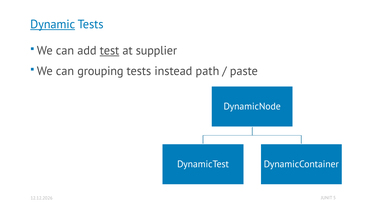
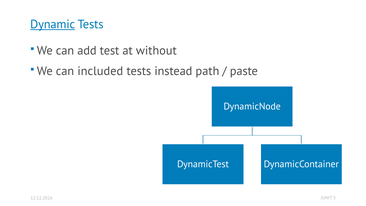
test underline: present -> none (110, 51)
supplier: supplier -> without (156, 51)
grouping: grouping -> included (100, 71)
